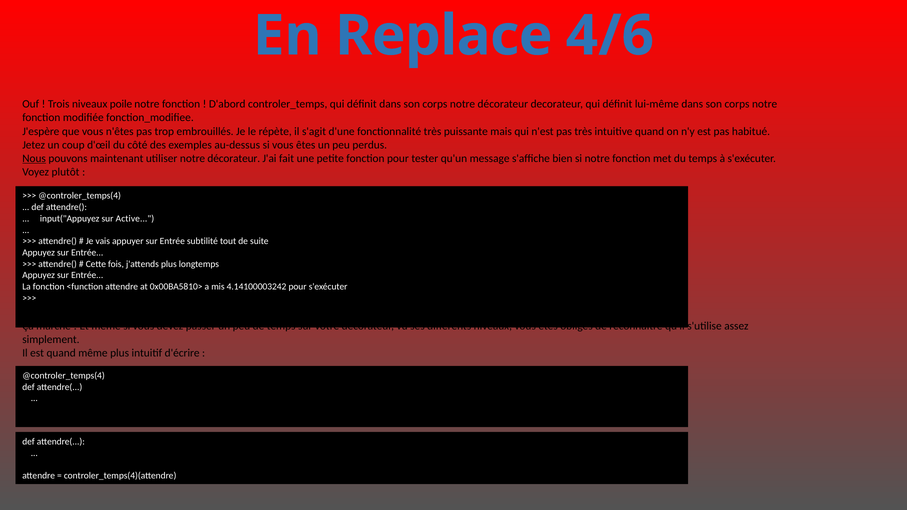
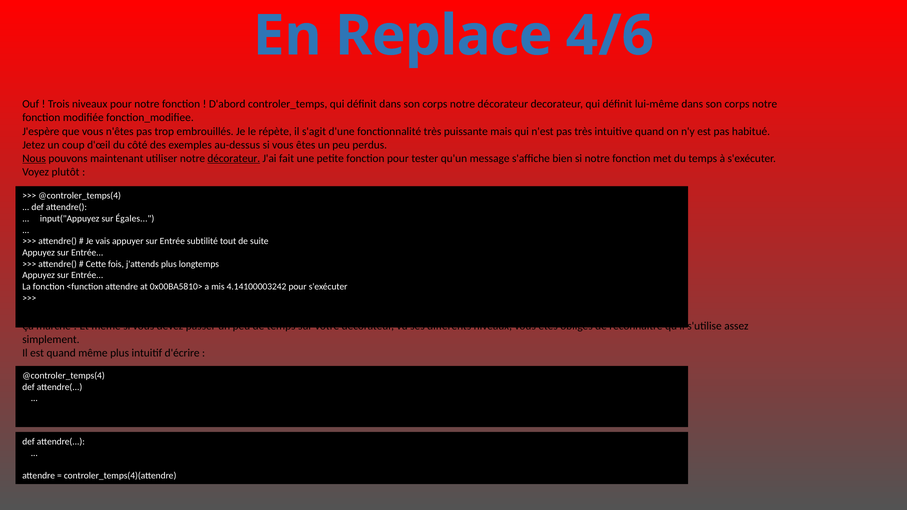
niveaux poile: poile -> pour (121, 104)
décorateur underline: none -> present (234, 159)
Active: Active -> Égales (135, 219)
